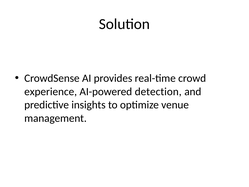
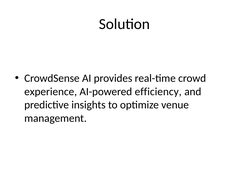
detection: detection -> efficiency (158, 91)
